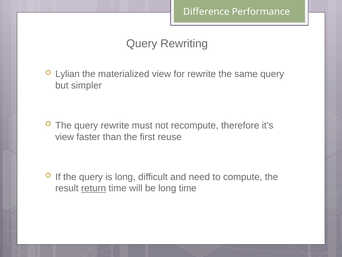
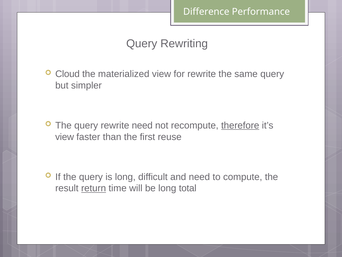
Lylian: Lylian -> Cloud (67, 74)
rewrite must: must -> need (142, 125)
therefore underline: none -> present (240, 125)
long time: time -> total (188, 188)
